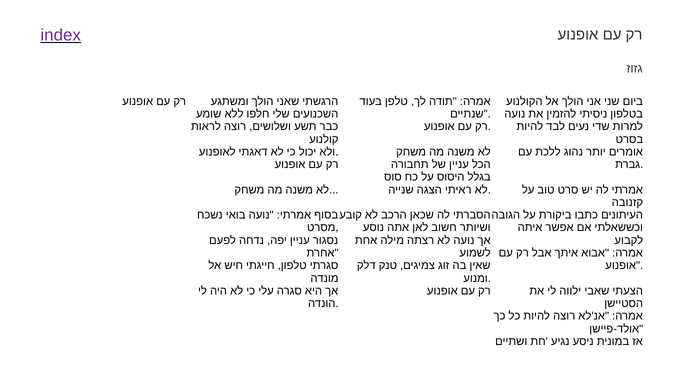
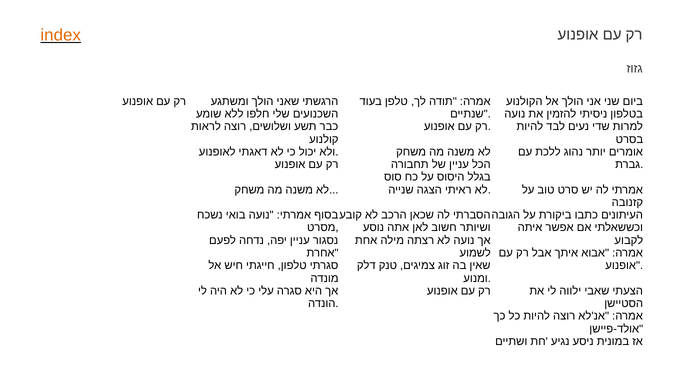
index colour: purple -> orange (61, 35)
